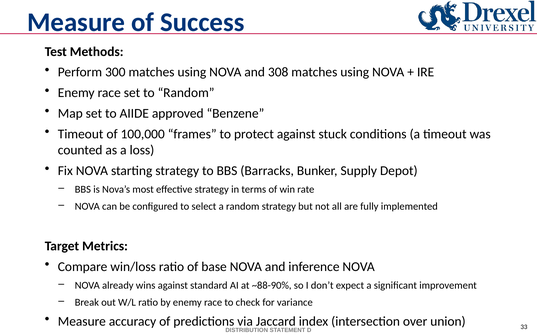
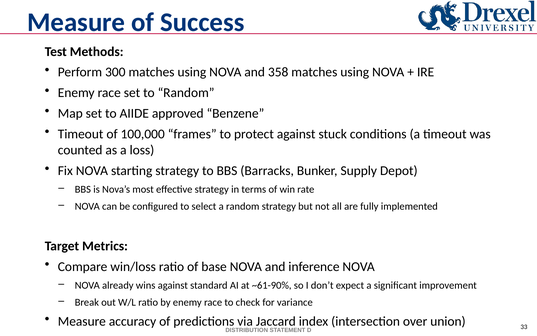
308: 308 -> 358 (278, 72)
~88-90%: ~88-90% -> ~61-90% (272, 285)
